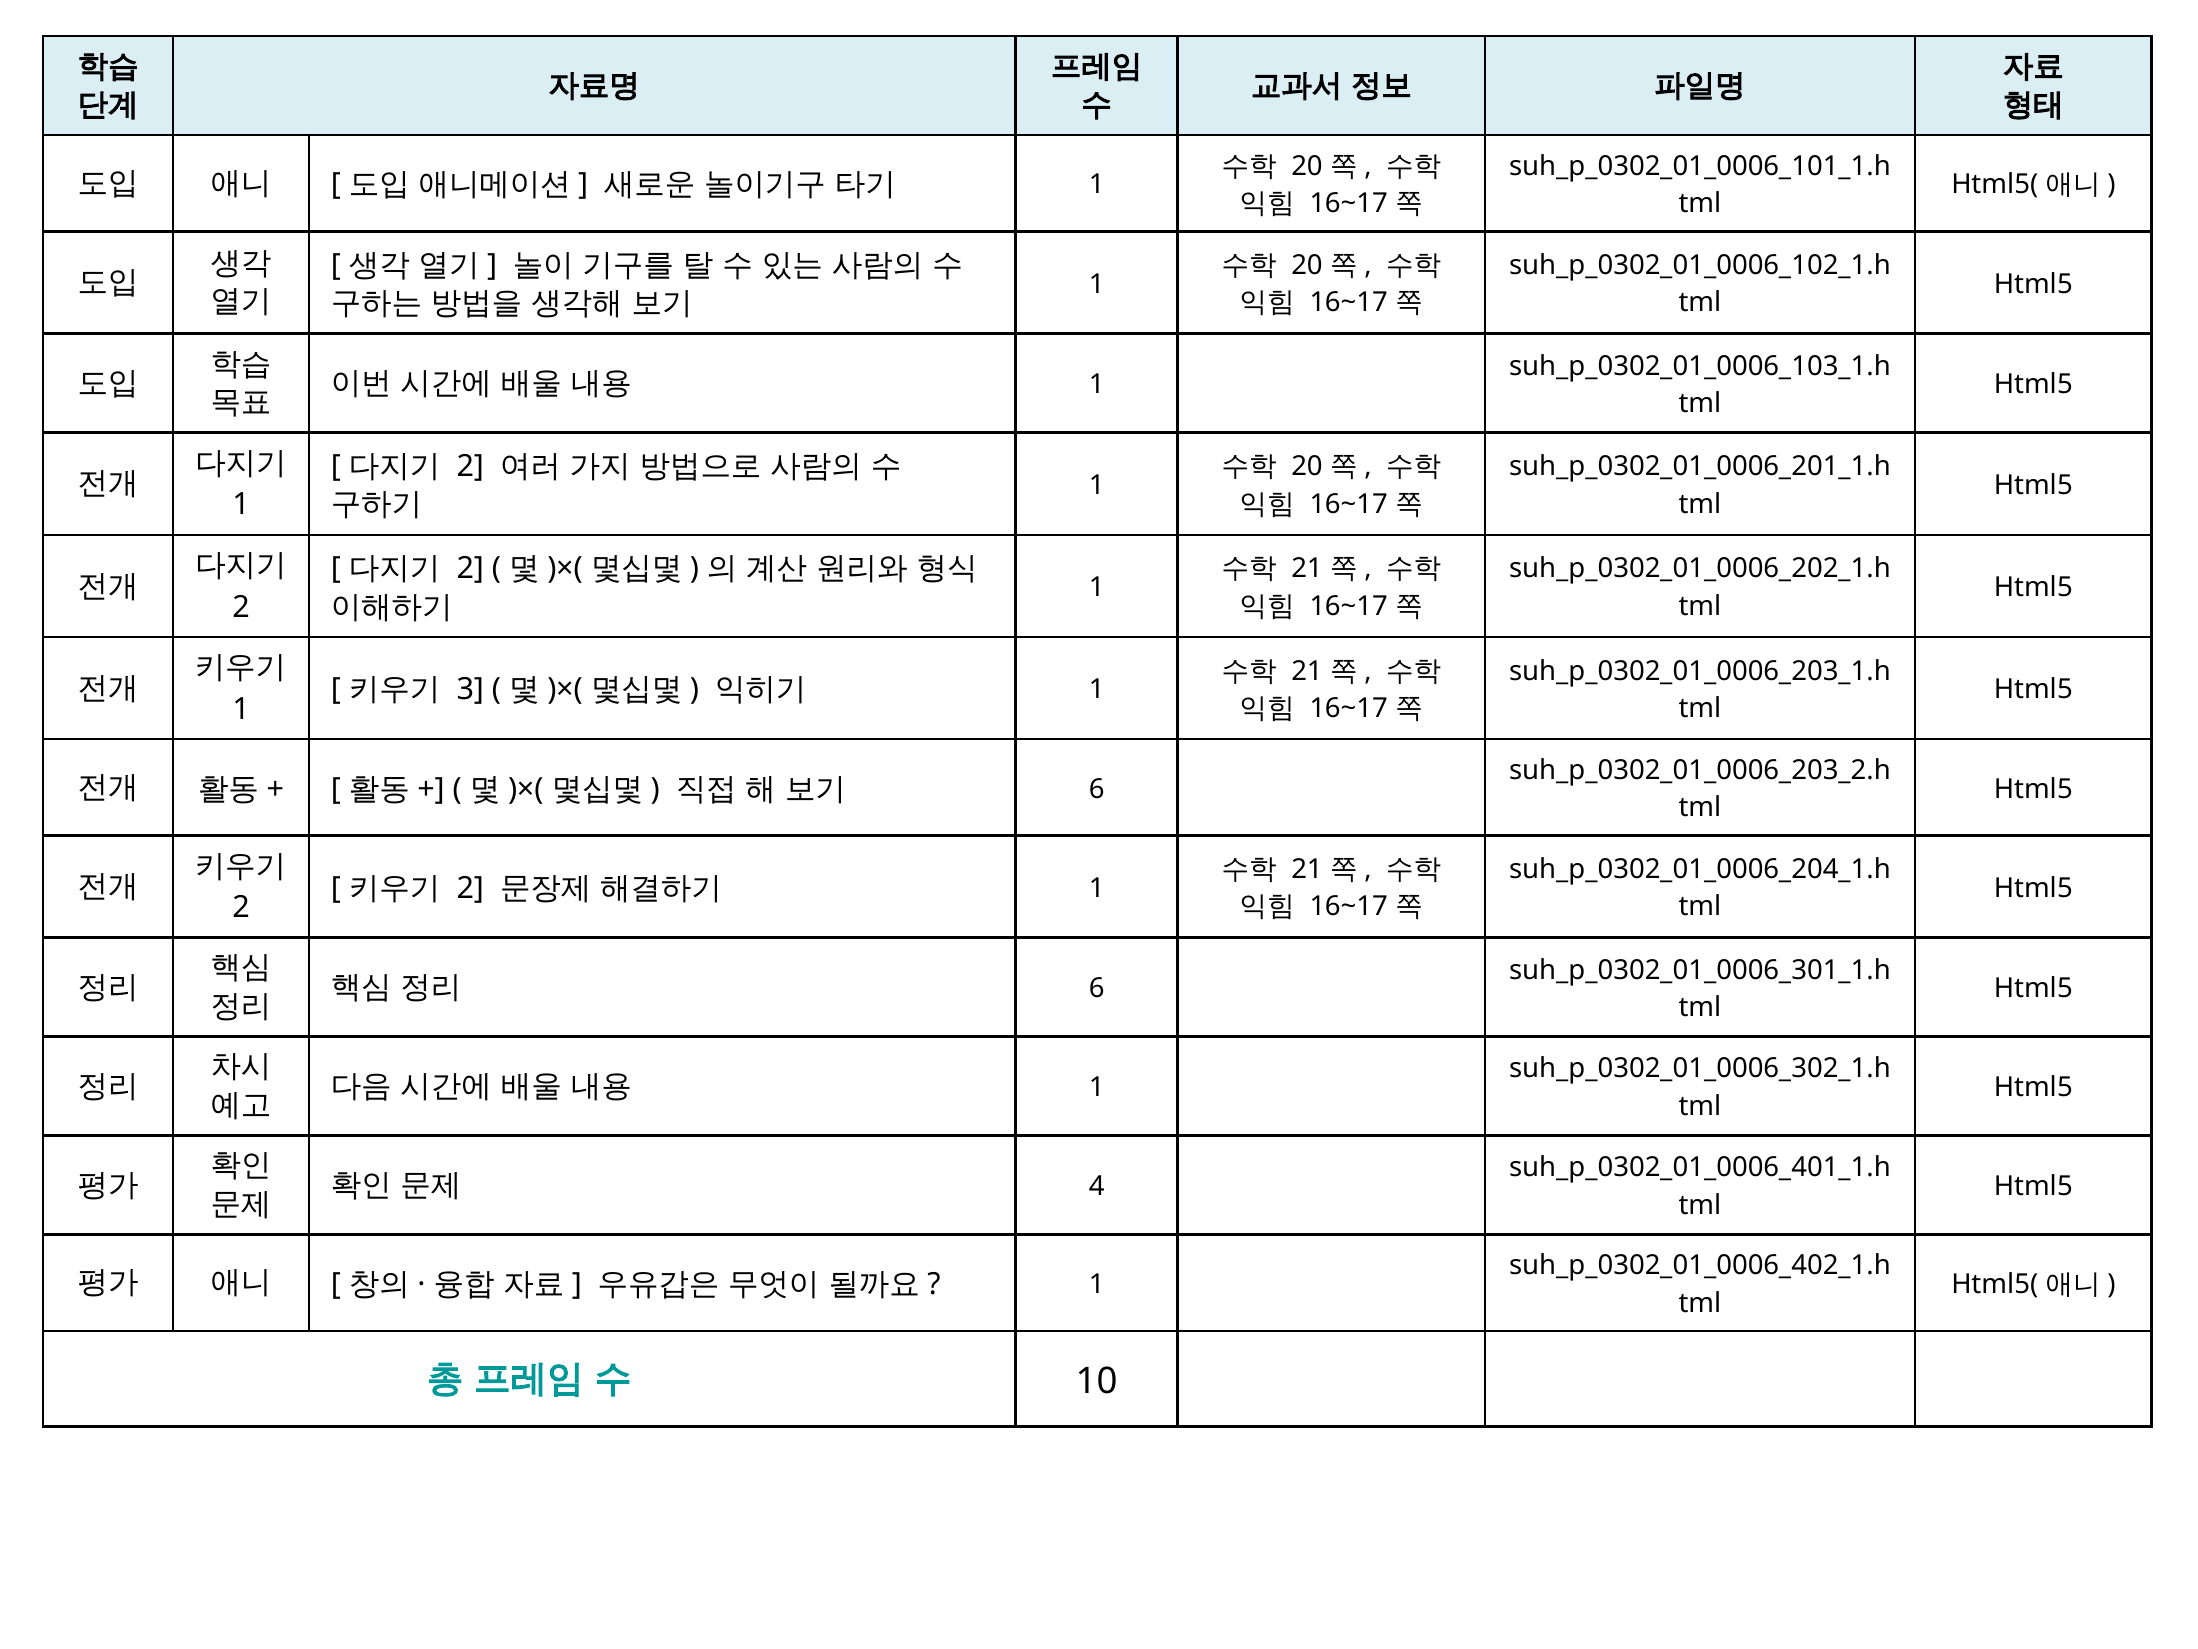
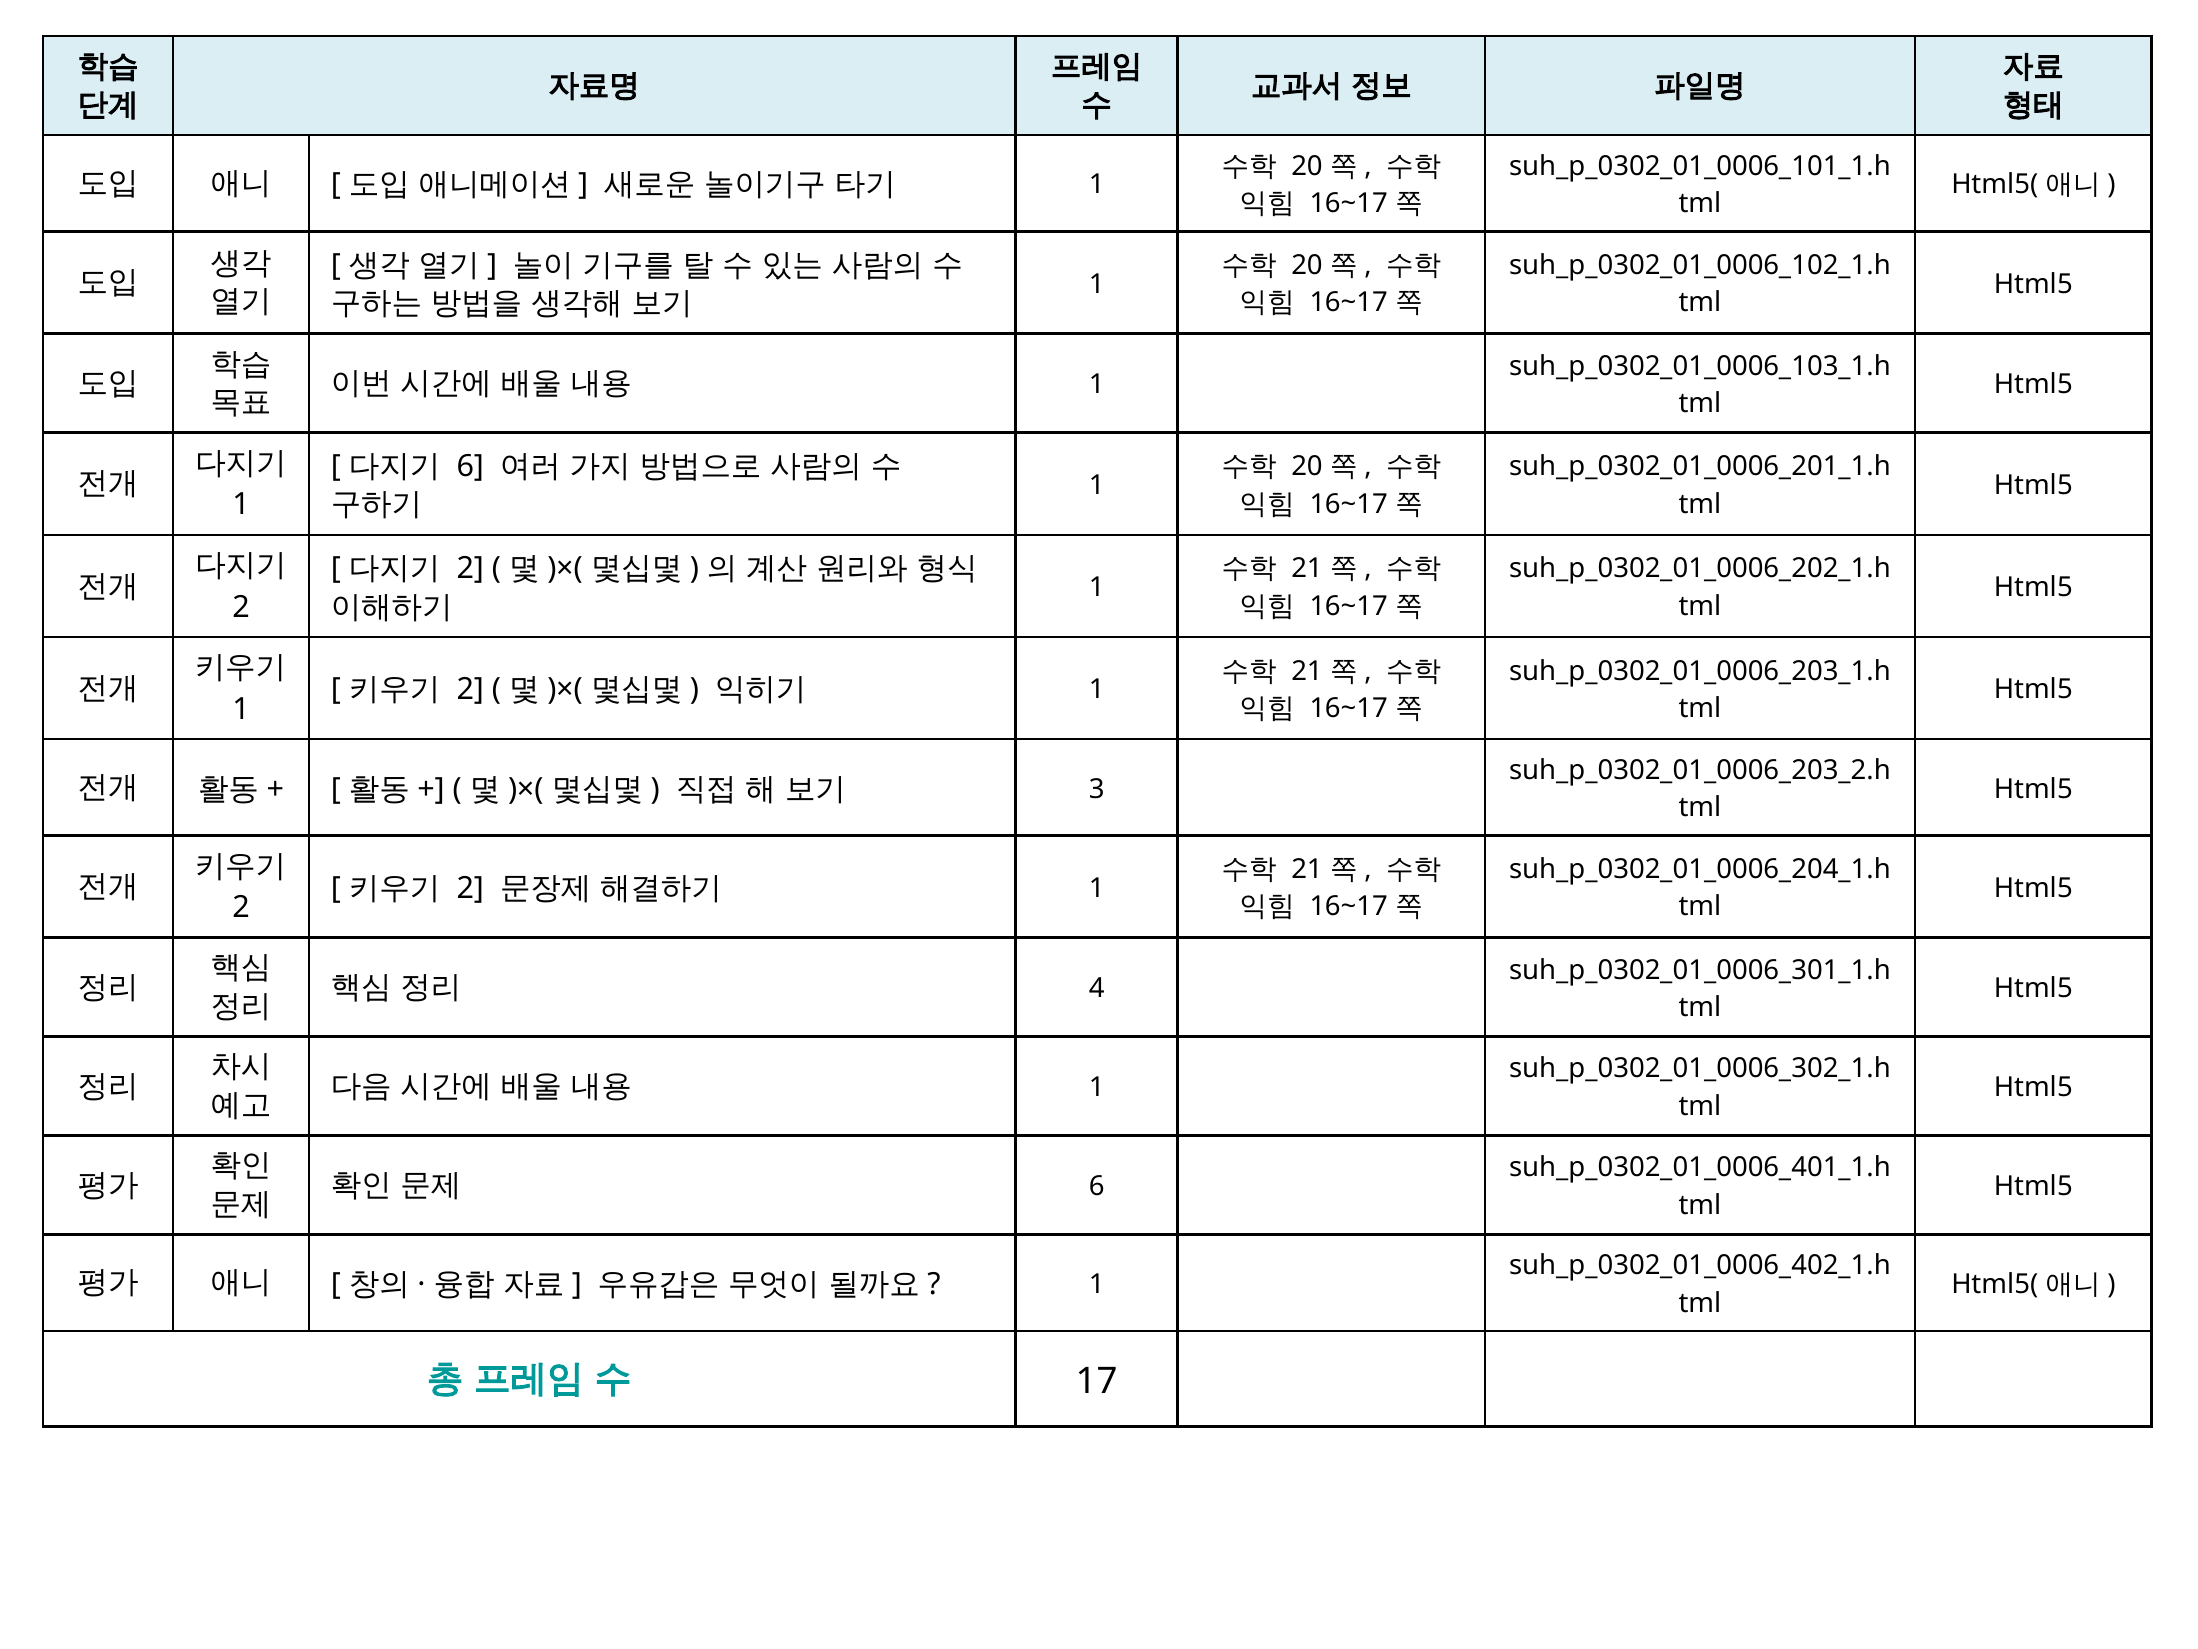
2: 2 -> 6 (470, 466)
3: 3 -> 2 (470, 690)
6: 6 -> 3 (1097, 789)
6: 6 -> 4 (1097, 988)
4: 4 -> 6 (1097, 1186)
10: 10 -> 17 (1097, 1381)
